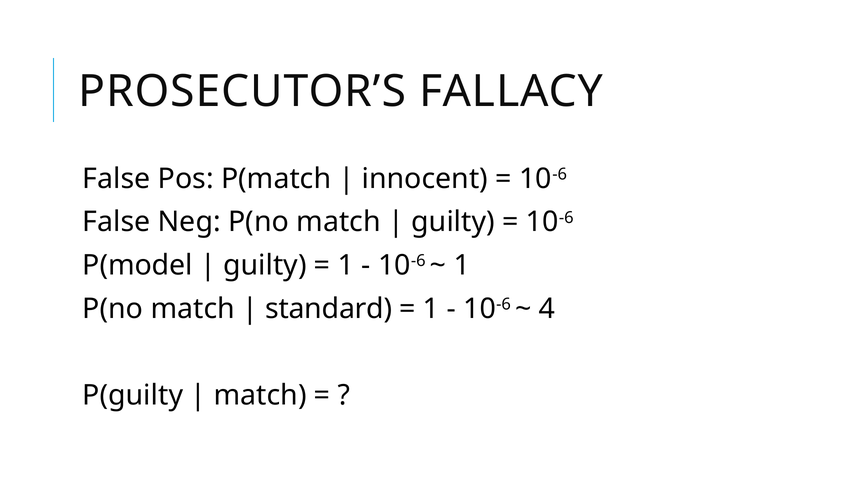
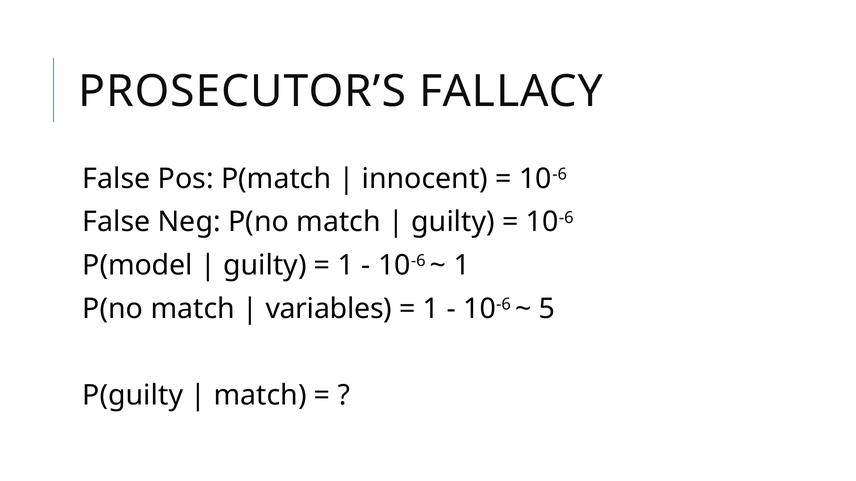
standard: standard -> variables (329, 309)
4: 4 -> 5 (547, 309)
